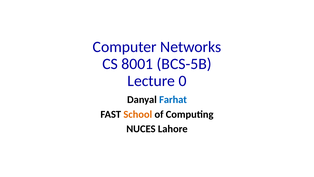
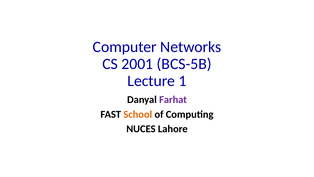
8001: 8001 -> 2001 (137, 64)
0: 0 -> 1 (183, 81)
Farhat colour: blue -> purple (173, 100)
